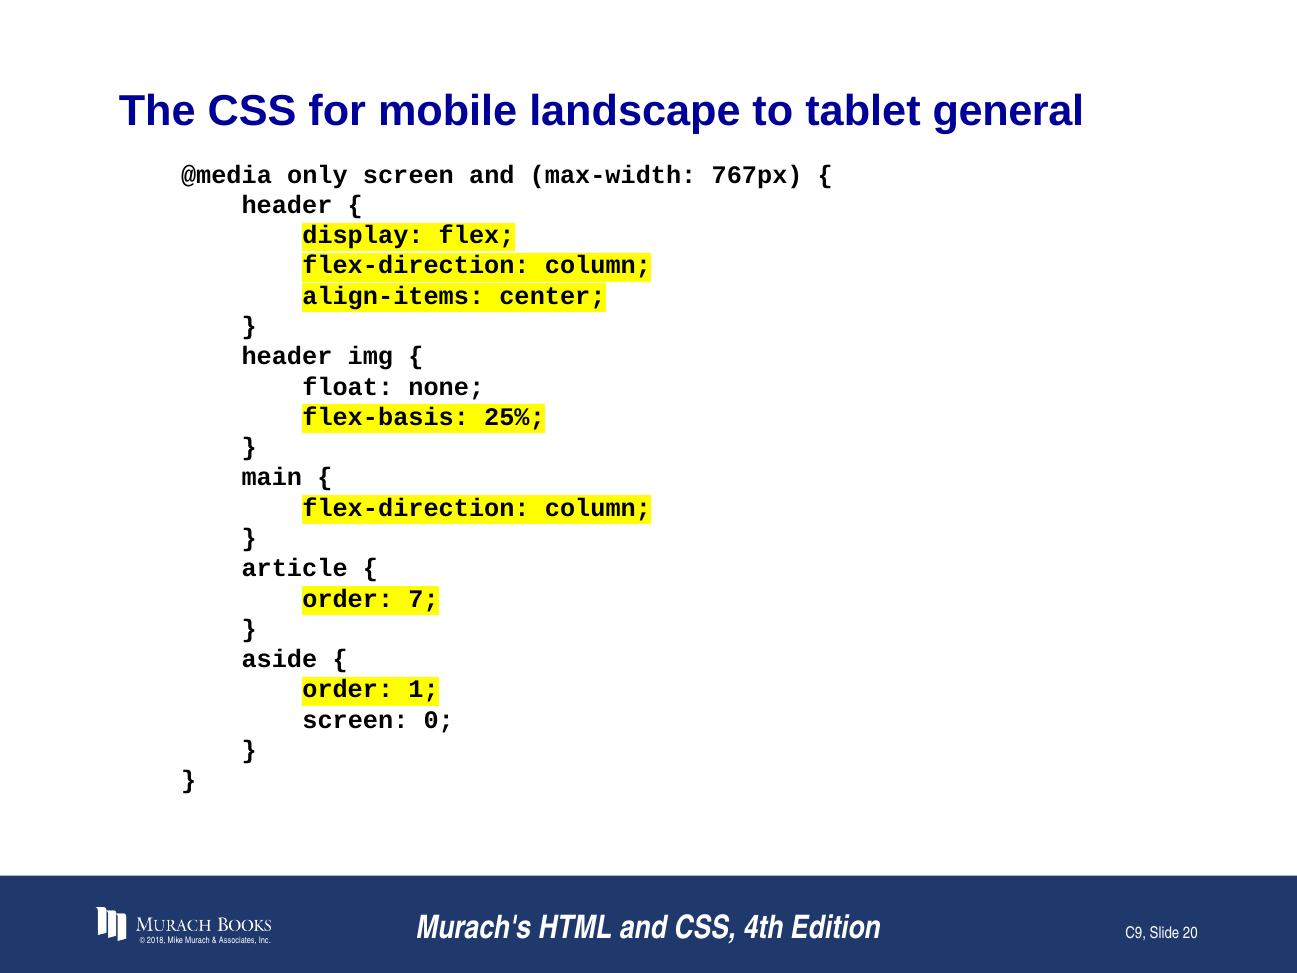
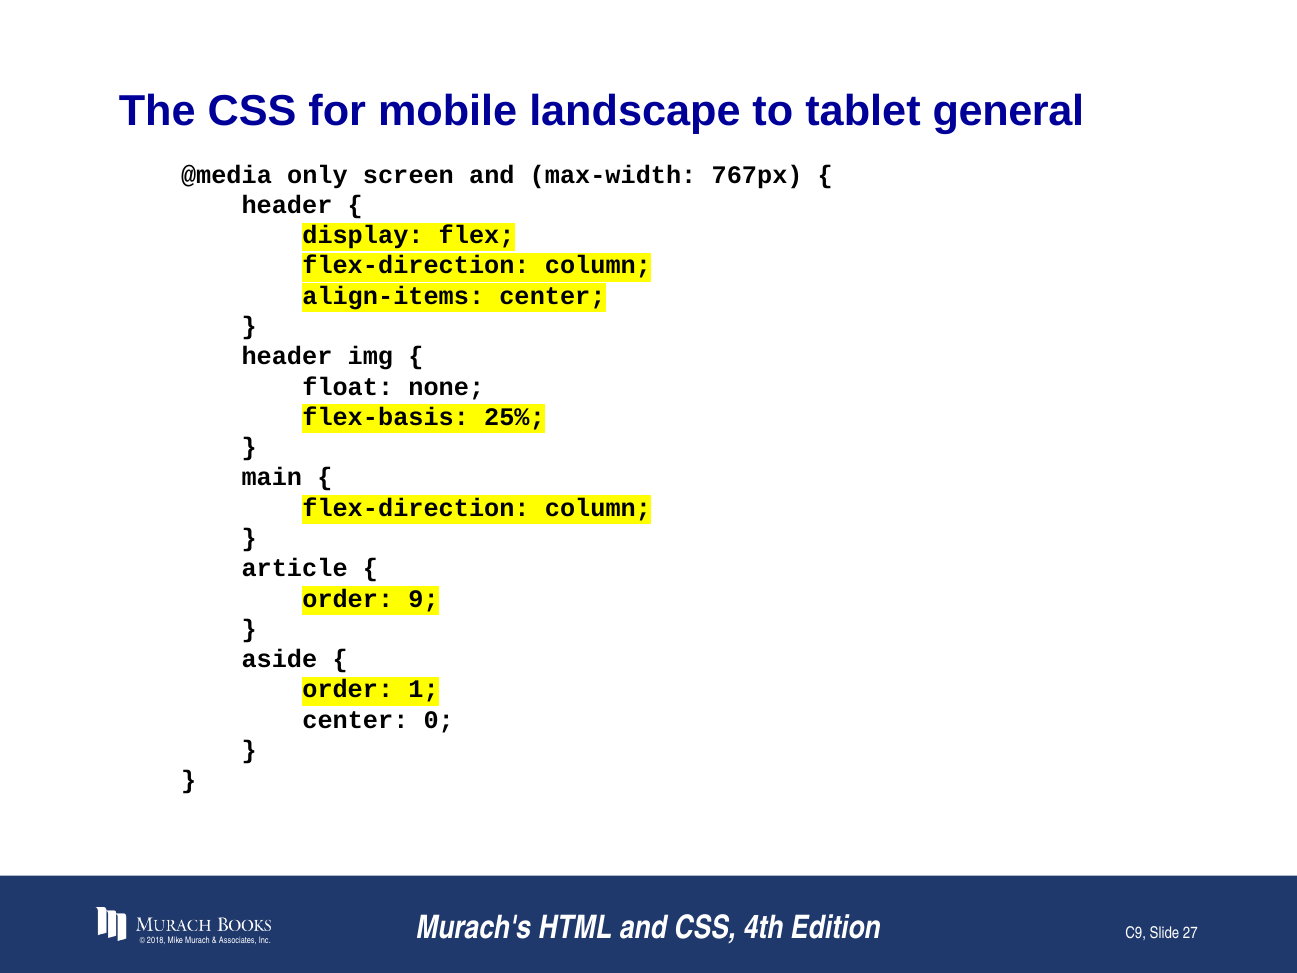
7: 7 -> 9 (424, 599)
screen: screen -> center (355, 720)
20: 20 -> 27 (1190, 933)
